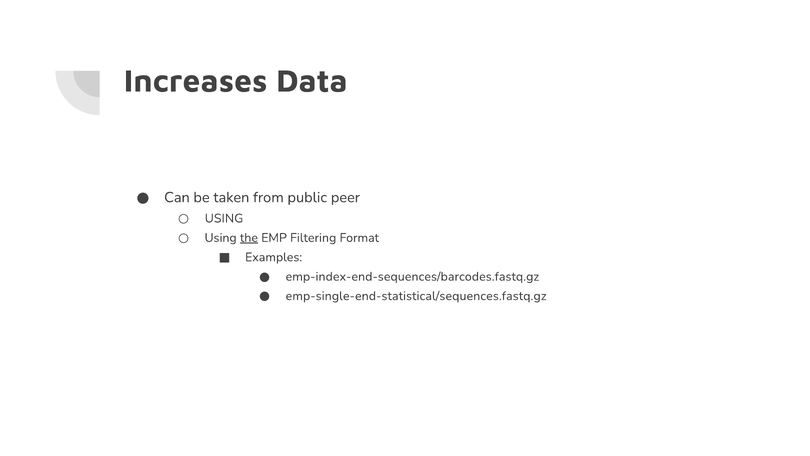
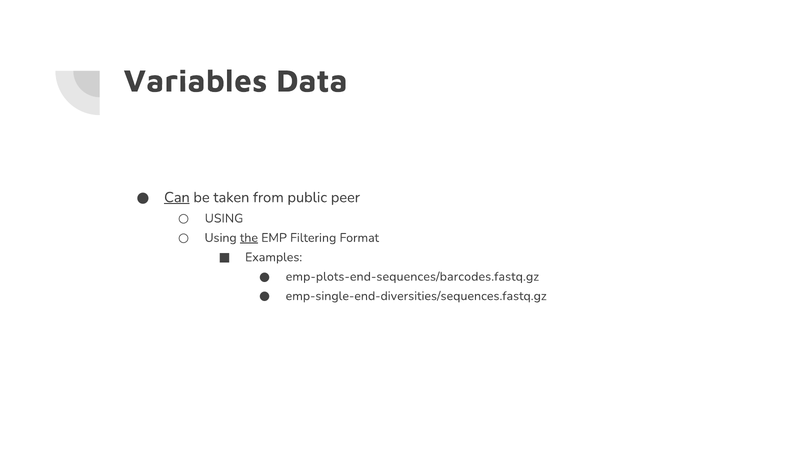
Increases: Increases -> Variables (195, 81)
Can underline: none -> present (177, 197)
emp-index-end-sequences/barcodes.fastq.gz: emp-index-end-sequences/barcodes.fastq.gz -> emp-plots-end-sequences/barcodes.fastq.gz (412, 276)
emp-single-end-statistical/sequences.fastq.gz: emp-single-end-statistical/sequences.fastq.gz -> emp-single-end-diversities/sequences.fastq.gz (416, 296)
